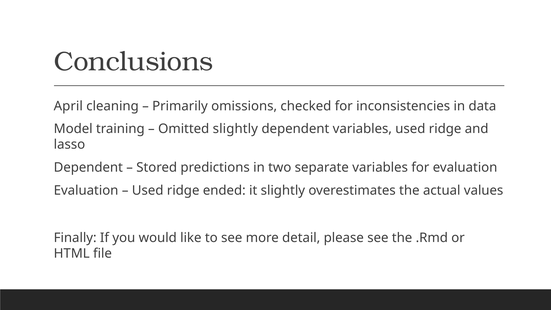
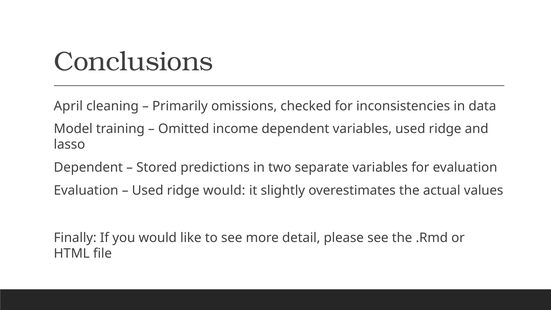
Omitted slightly: slightly -> income (235, 129)
ridge ended: ended -> would (224, 190)
